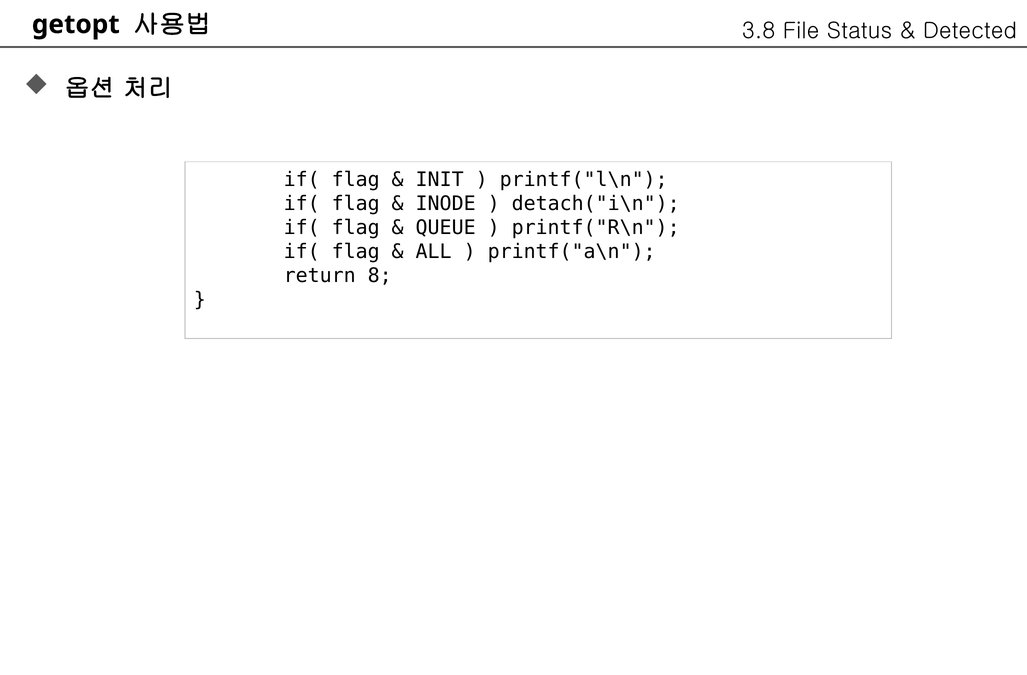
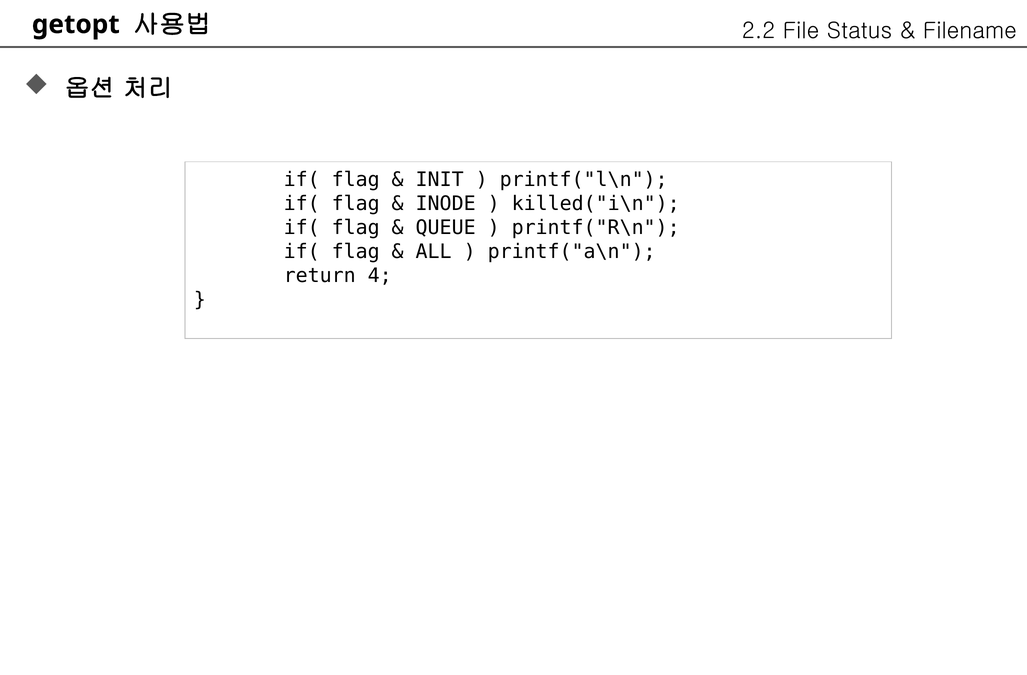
3.8: 3.8 -> 2.2 (759, 31)
Detected: Detected -> Filename (970, 31)
detach("i\n: detach("i\n -> killed("i\n (596, 203)
8: 8 -> 4 (380, 275)
